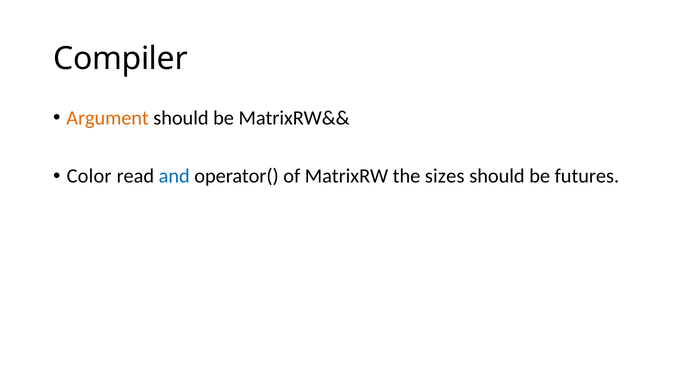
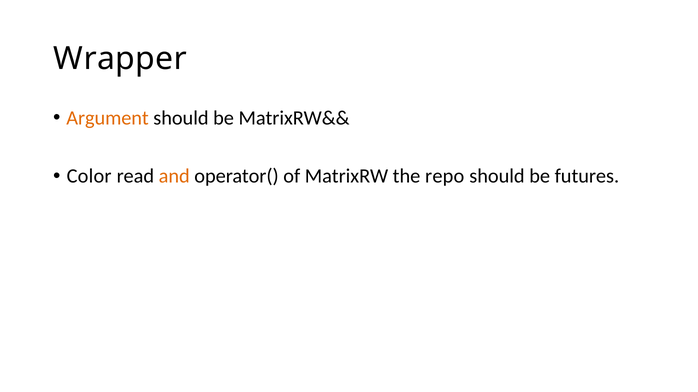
Compiler: Compiler -> Wrapper (120, 59)
and colour: blue -> orange (174, 177)
sizes: sizes -> repo (445, 177)
